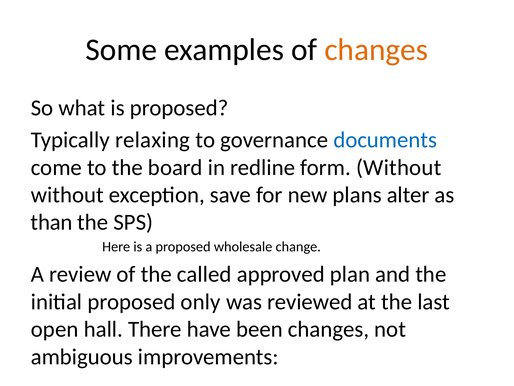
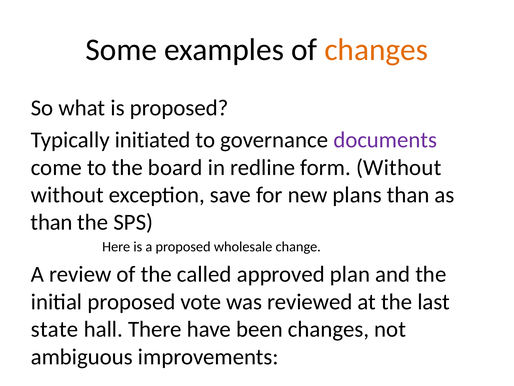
relaxing: relaxing -> initiated (153, 140)
documents colour: blue -> purple (385, 140)
plans alter: alter -> than (408, 195)
only: only -> vote (201, 301)
open: open -> state (55, 329)
